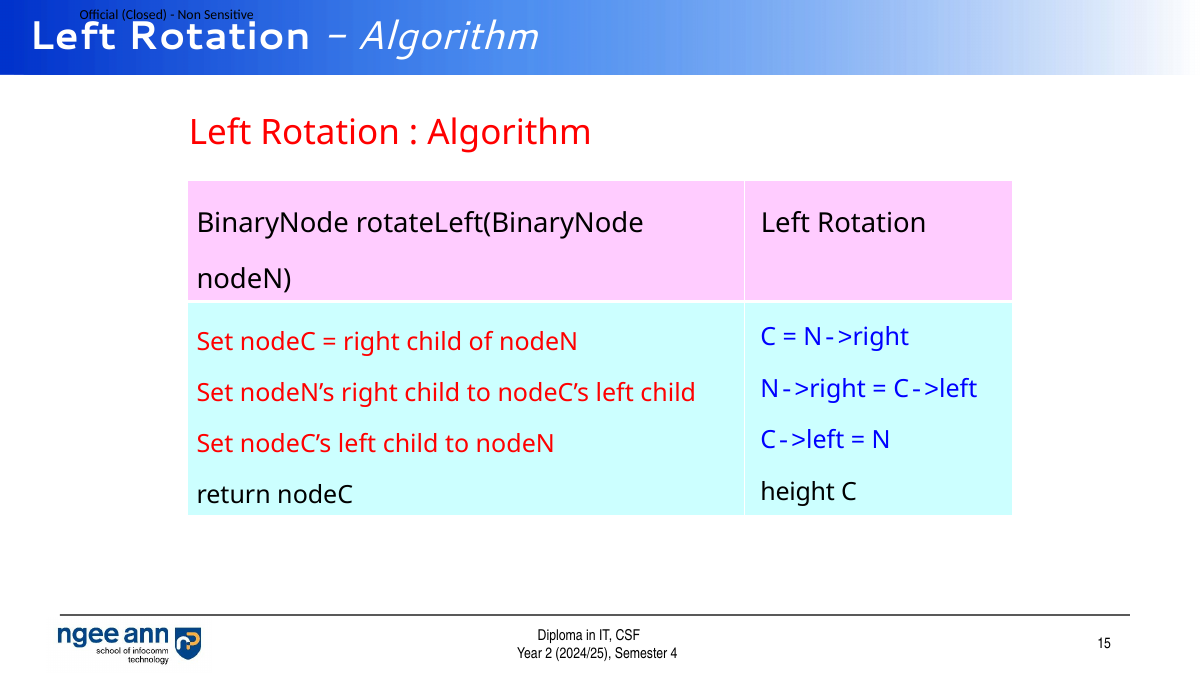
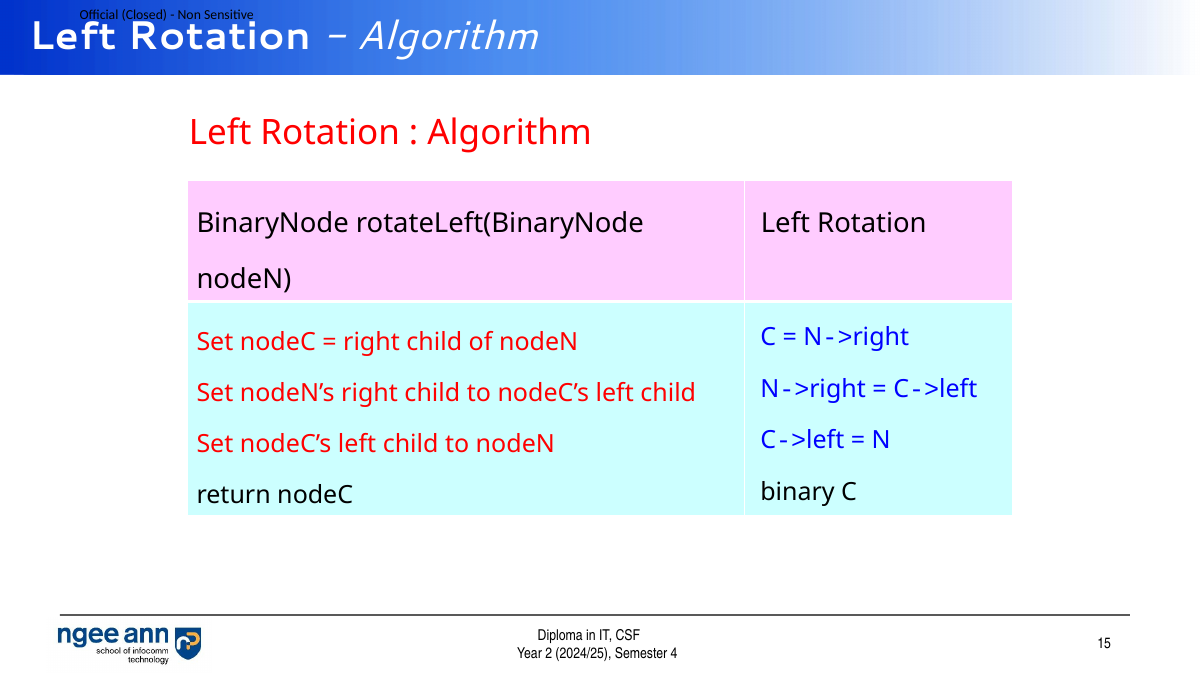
height: height -> binary (798, 492)
